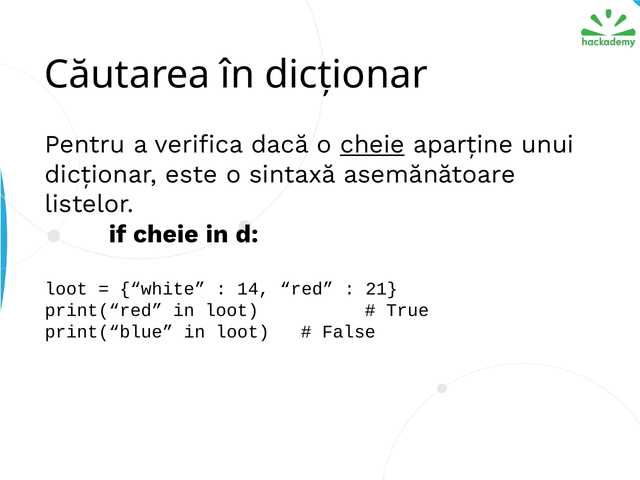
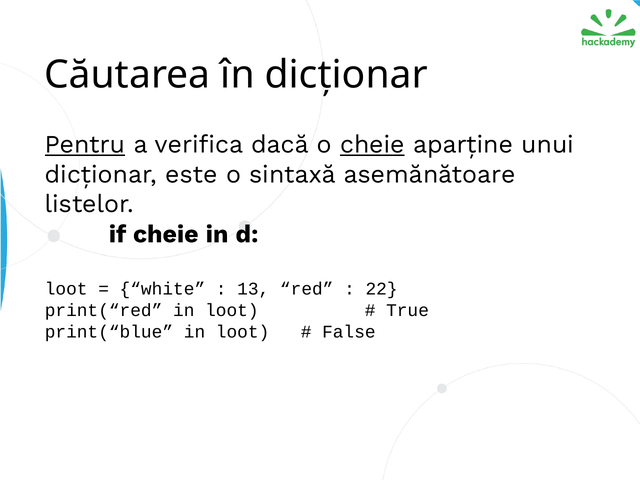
Pentru underline: none -> present (85, 144)
14: 14 -> 13 (253, 289)
21: 21 -> 22 (382, 289)
